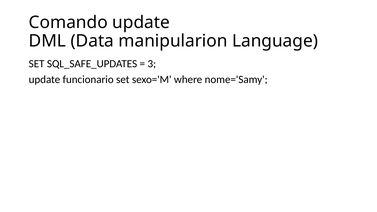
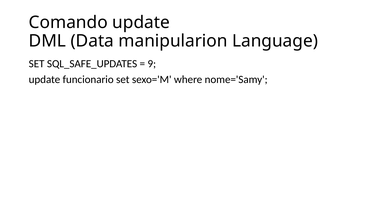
3: 3 -> 9 (152, 64)
